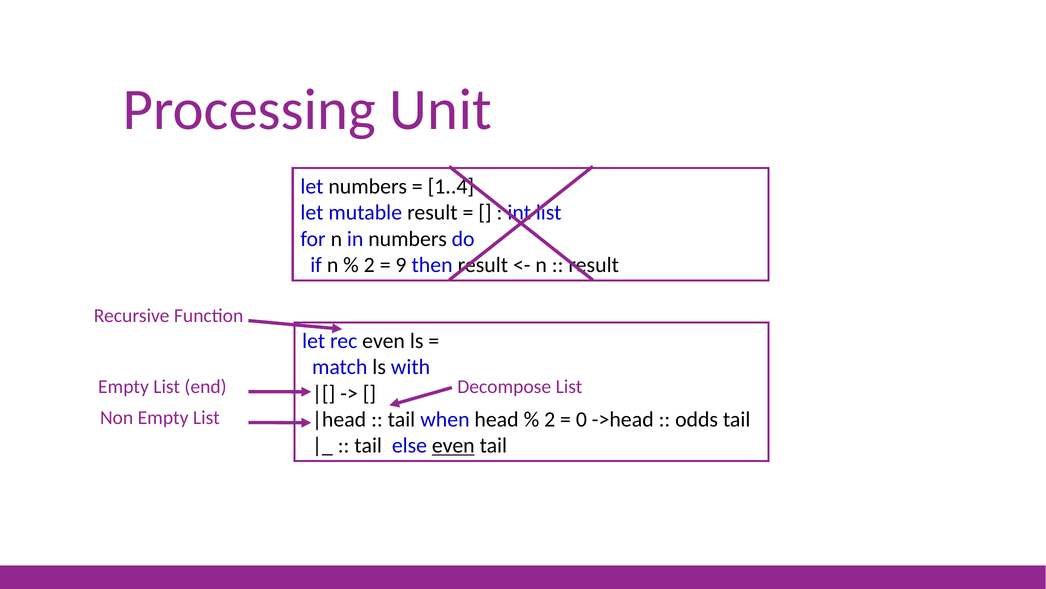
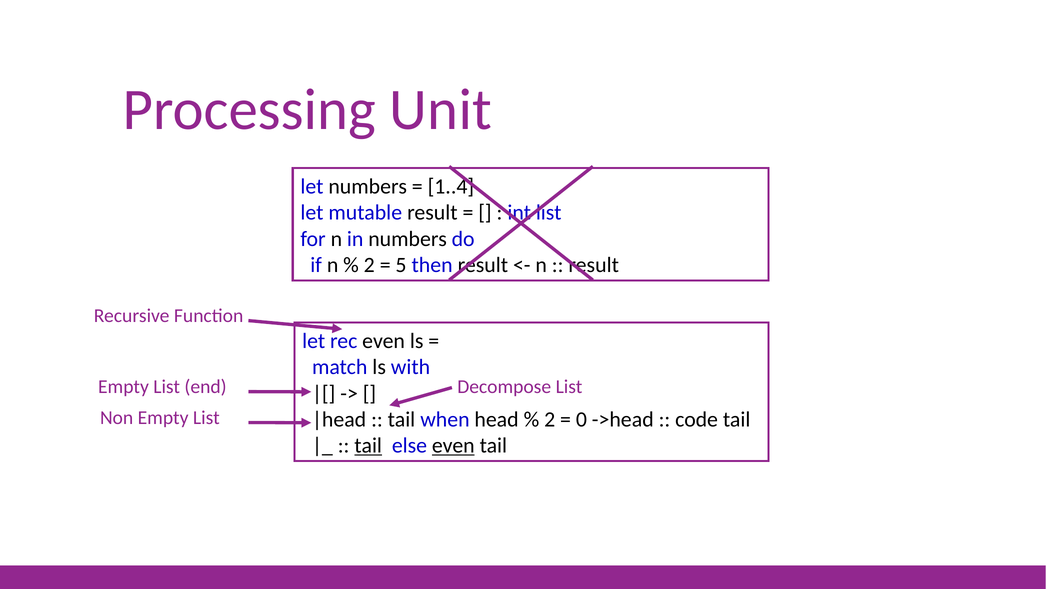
9: 9 -> 5 (401, 265)
odds: odds -> code (697, 419)
tail underline: none -> present (368, 445)
